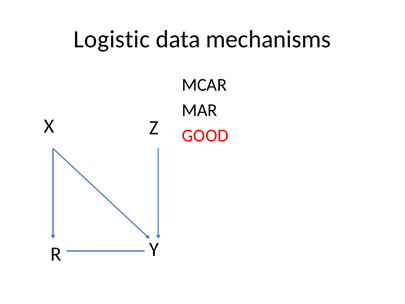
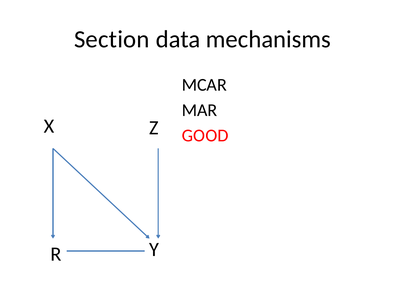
Logistic: Logistic -> Section (112, 39)
